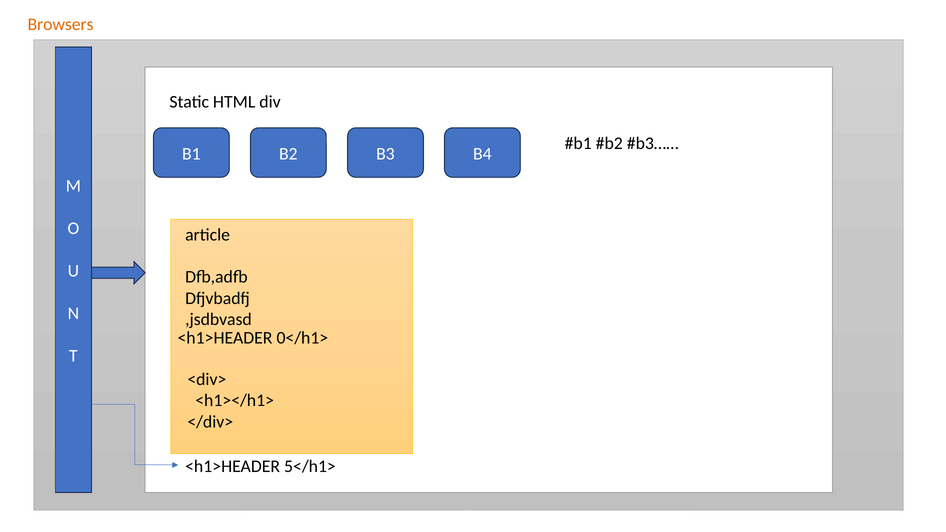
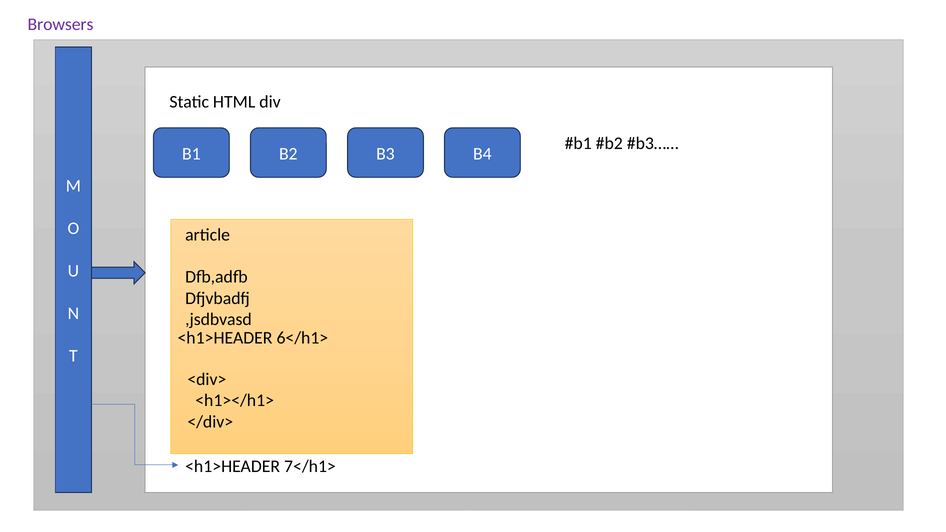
Browsers colour: orange -> purple (61, 24)
0</h1>: 0</h1> -> 6</h1> (302, 338)
5</h1>: 5</h1> -> 7</h1> (310, 466)
